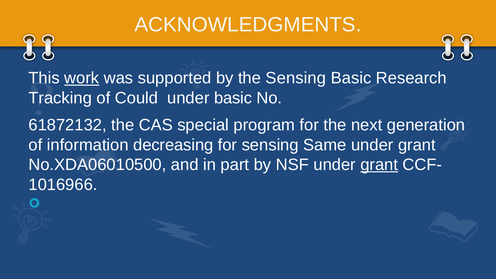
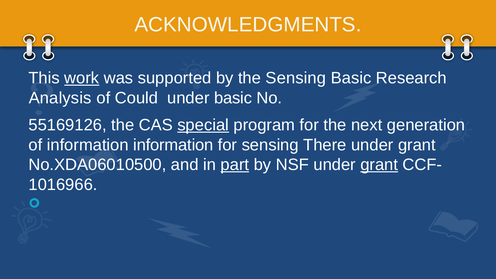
Tracking: Tracking -> Analysis (60, 98)
61872132: 61872132 -> 55169126 (68, 125)
special underline: none -> present (203, 125)
information decreasing: decreasing -> information (173, 145)
Same: Same -> There (325, 145)
part underline: none -> present (235, 165)
